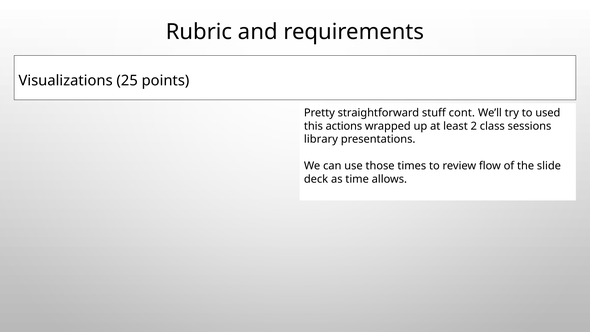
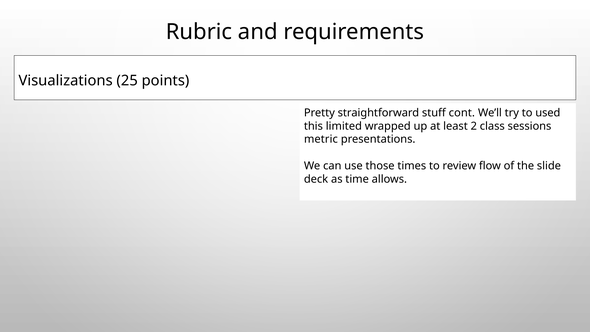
actions: actions -> limited (344, 126)
library: library -> metric (321, 139)
